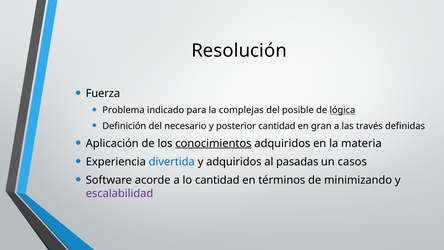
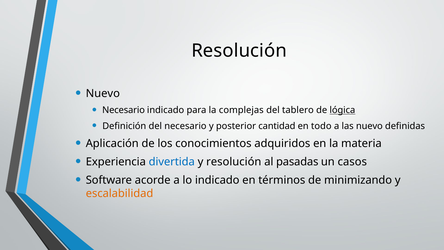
Fuerza: Fuerza -> Nuevo (103, 93)
Problema: Problema -> Necesario (124, 110)
posible: posible -> tablero (298, 110)
gran: gran -> todo (321, 126)
las través: través -> nuevo (369, 126)
conocimientos underline: present -> none (213, 143)
y adquiridos: adquiridos -> resolución (234, 162)
lo cantidad: cantidad -> indicado (217, 180)
escalabilidad colour: purple -> orange (120, 193)
